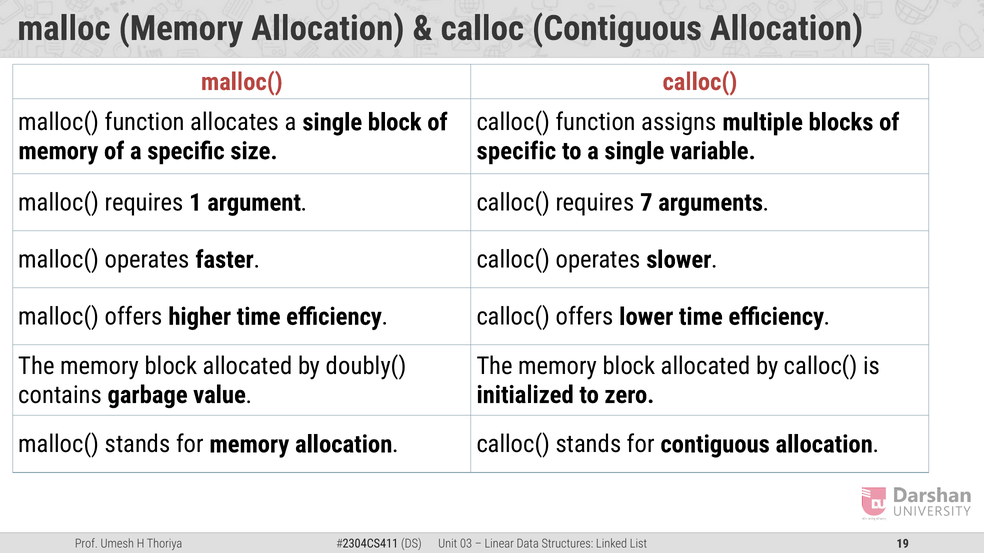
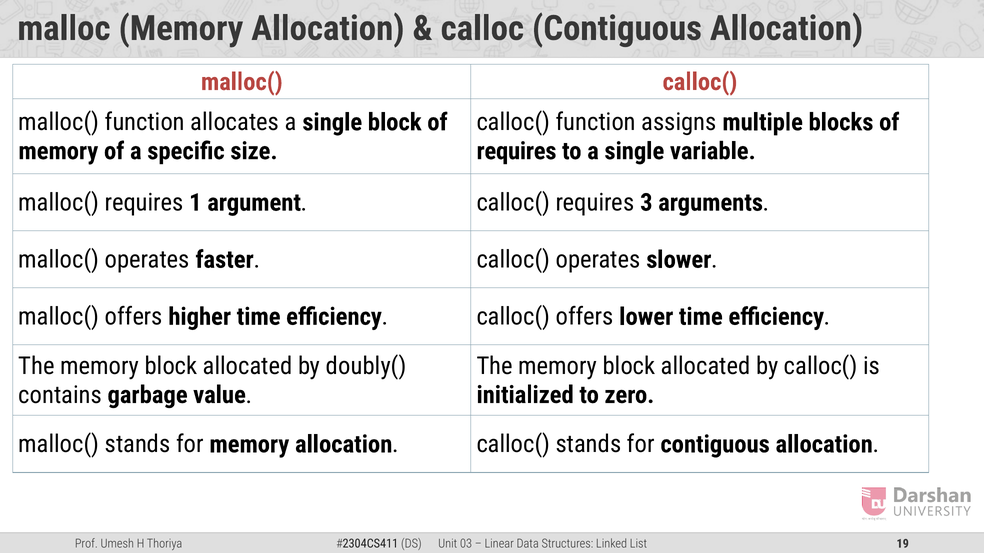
specific: specific -> requires (517, 151)
7: 7 -> 3 (646, 203)
